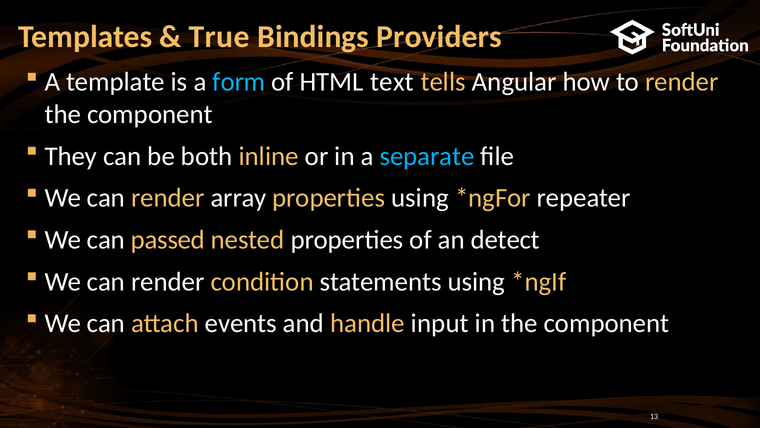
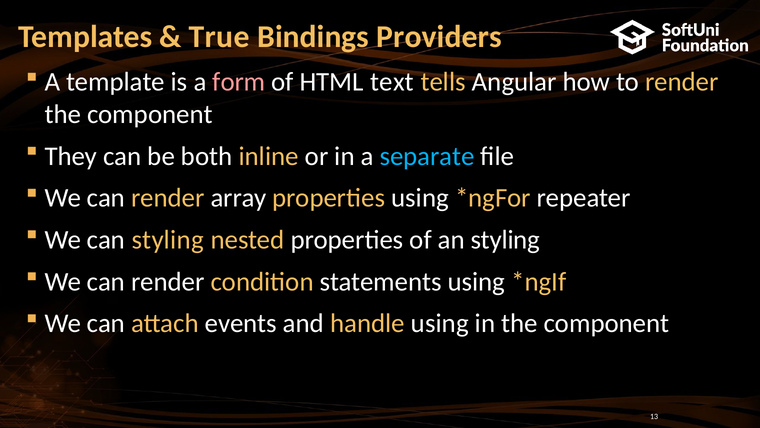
form colour: light blue -> pink (239, 82)
can passed: passed -> styling (168, 240)
an detect: detect -> styling (505, 240)
handle input: input -> using (440, 323)
